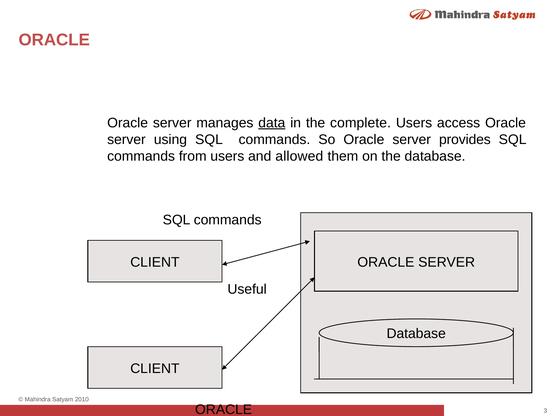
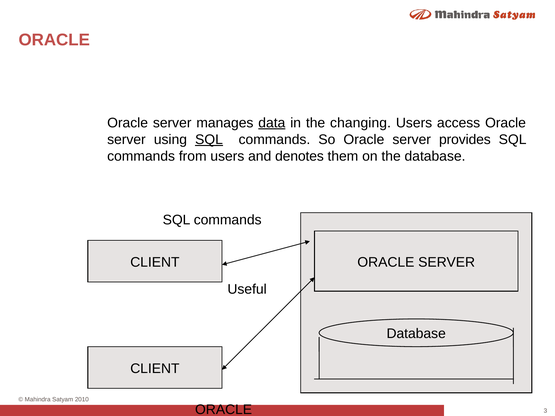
complete: complete -> changing (361, 123)
SQL underline: none -> present (209, 140)
allowed: allowed -> denotes (299, 156)
